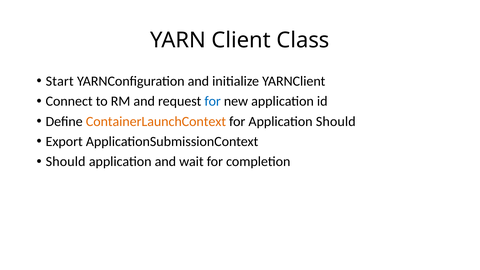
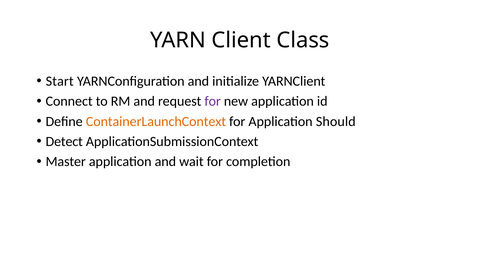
for colour: blue -> purple (213, 101)
Export: Export -> Detect (64, 142)
Should: Should -> Master (66, 162)
